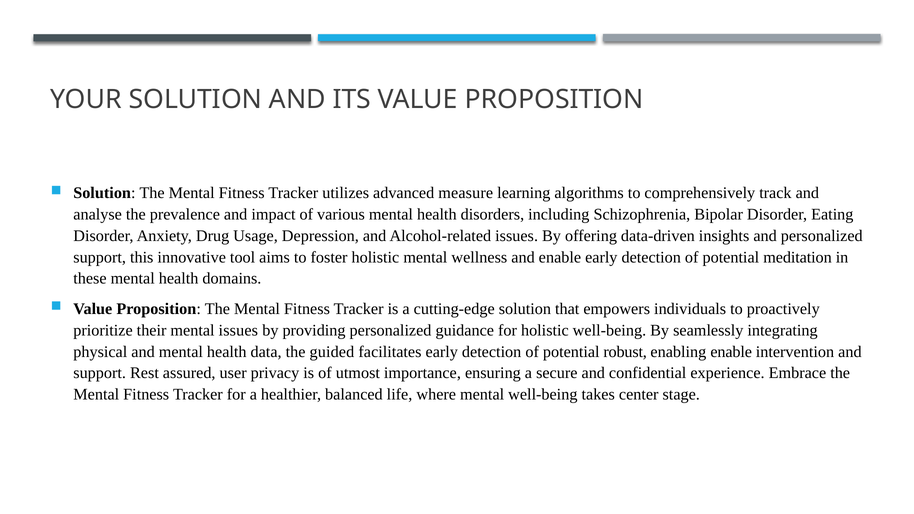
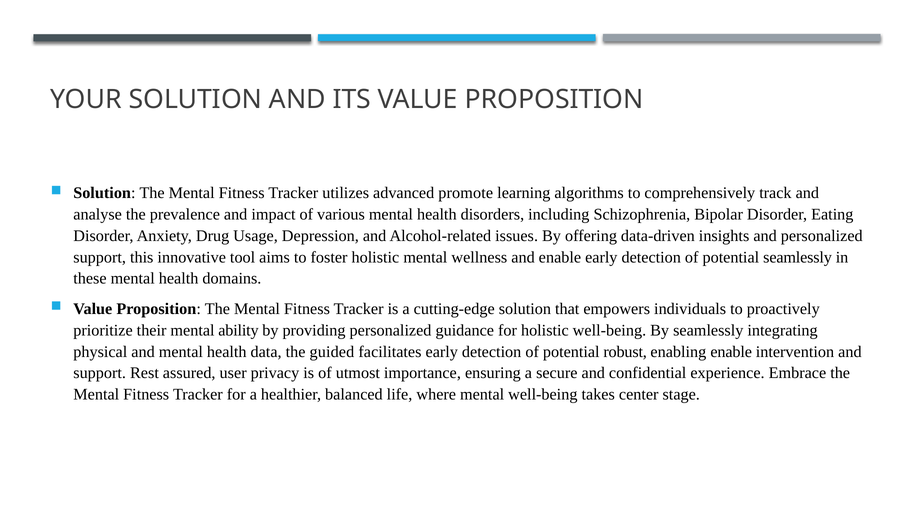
measure: measure -> promote (466, 193)
potential meditation: meditation -> seamlessly (798, 257)
mental issues: issues -> ability (238, 330)
